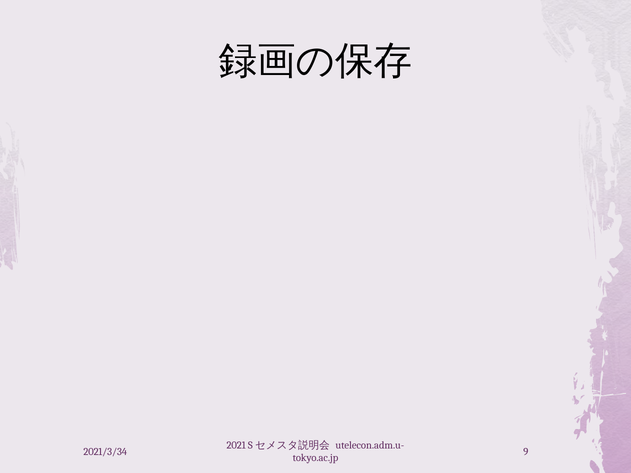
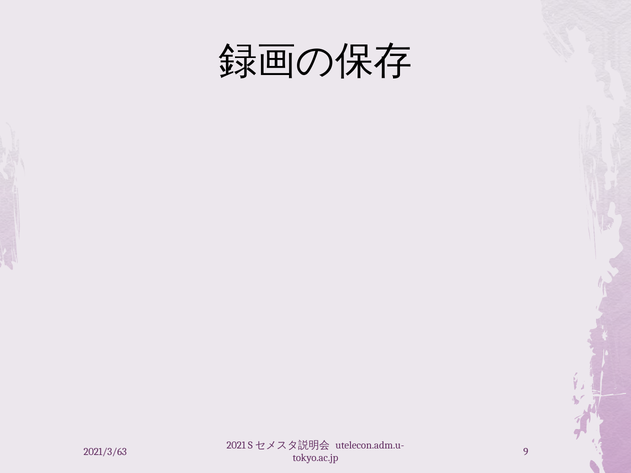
2021/3/34: 2021/3/34 -> 2021/3/63 (105, 452)
